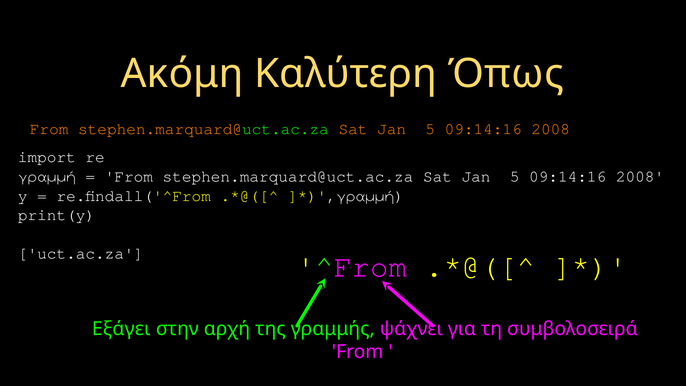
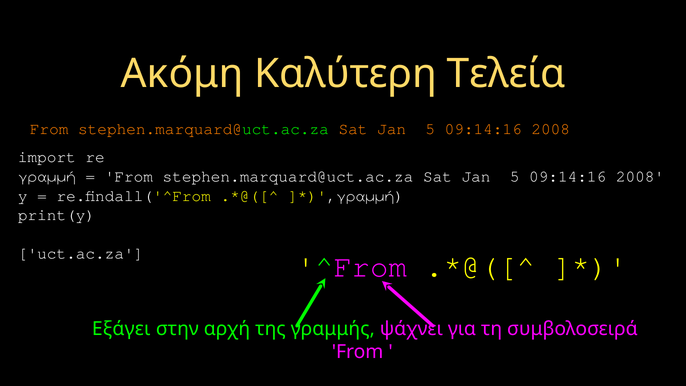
Όπως: Όπως -> Τελεία (506, 74)
